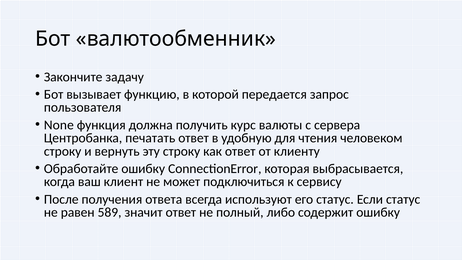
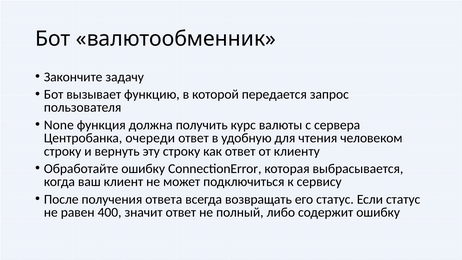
печатать: печатать -> очереди (150, 138)
используют: используют -> возвращать (258, 199)
589: 589 -> 400 (110, 212)
